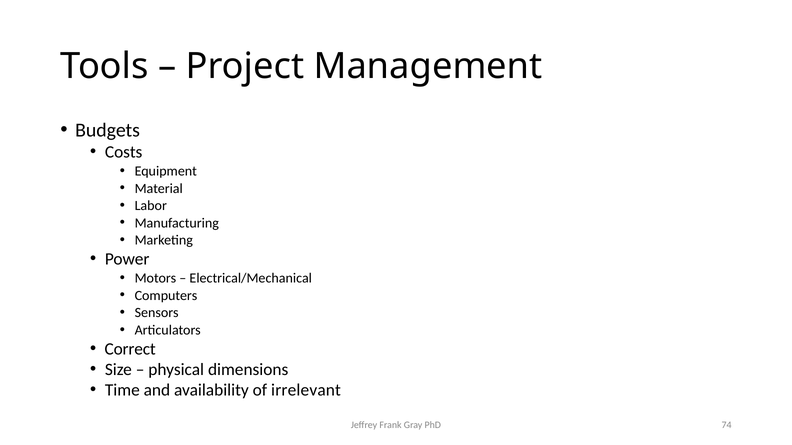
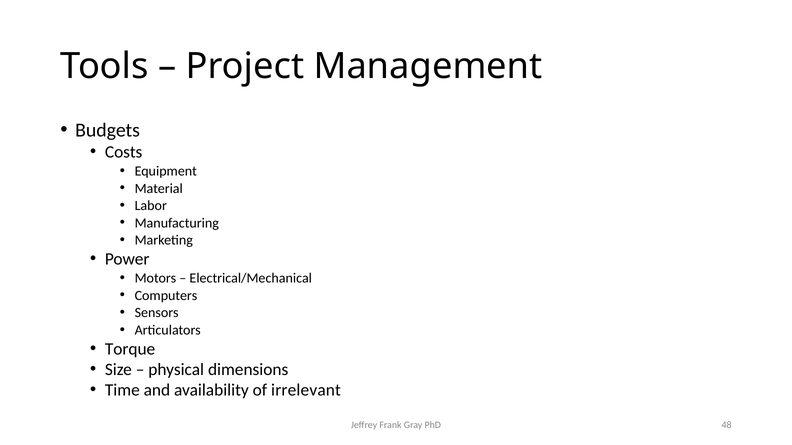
Correct: Correct -> Torque (130, 349)
74: 74 -> 48 (727, 425)
